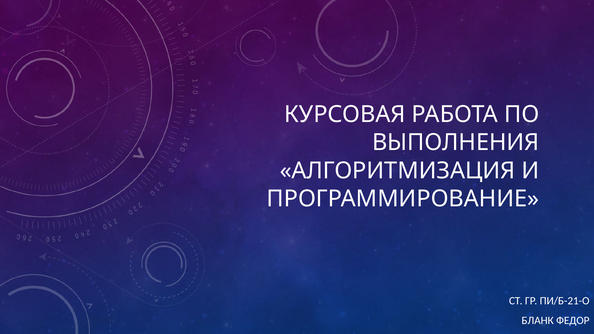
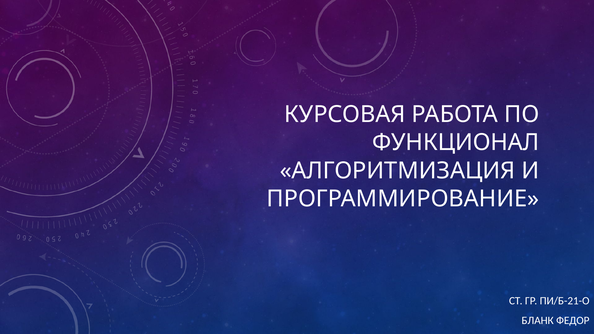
ВЫПОЛНЕНИЯ: ВЫПОЛНЕНИЯ -> ФУНКЦИОНАЛ (456, 143)
